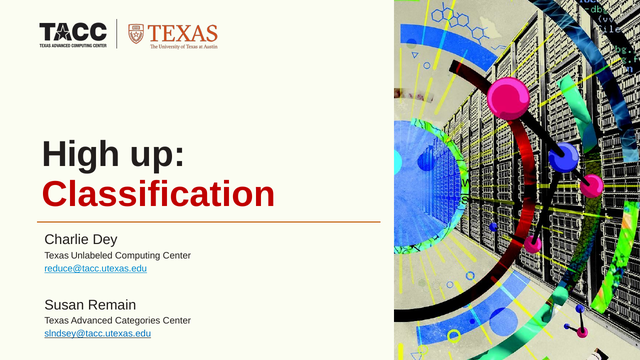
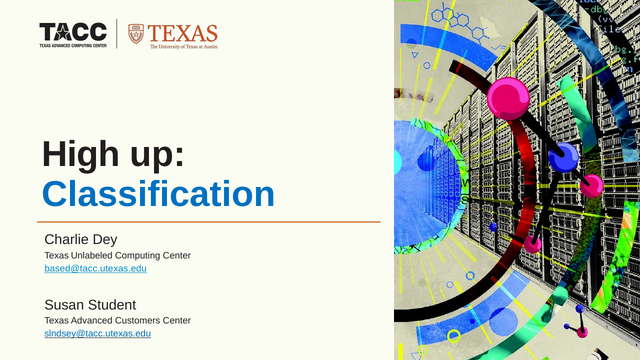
Classification colour: red -> blue (159, 195)
reduce@tacc.utexas.edu: reduce@tacc.utexas.edu -> based@tacc.utexas.edu (96, 269)
Remain: Remain -> Student (112, 305)
Categories: Categories -> Customers (138, 321)
